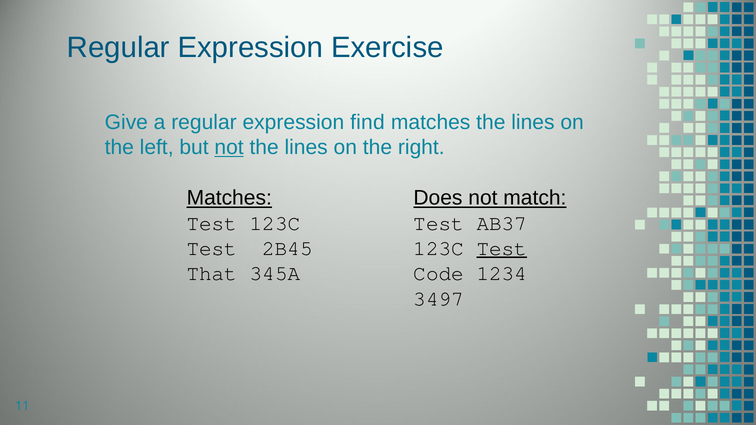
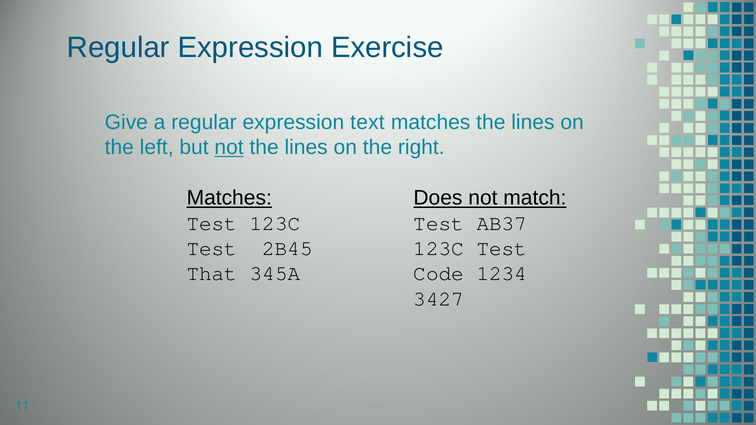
find: find -> text (367, 122)
Test underline: present -> none (502, 248)
3497: 3497 -> 3427 (439, 299)
